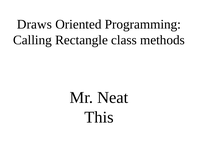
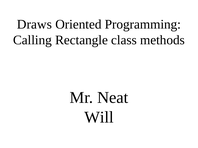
This: This -> Will (99, 118)
